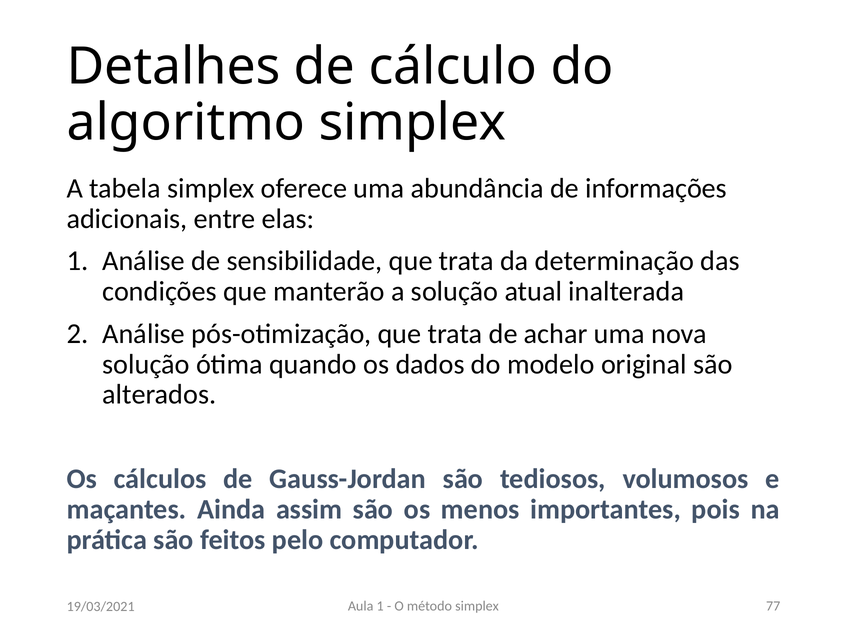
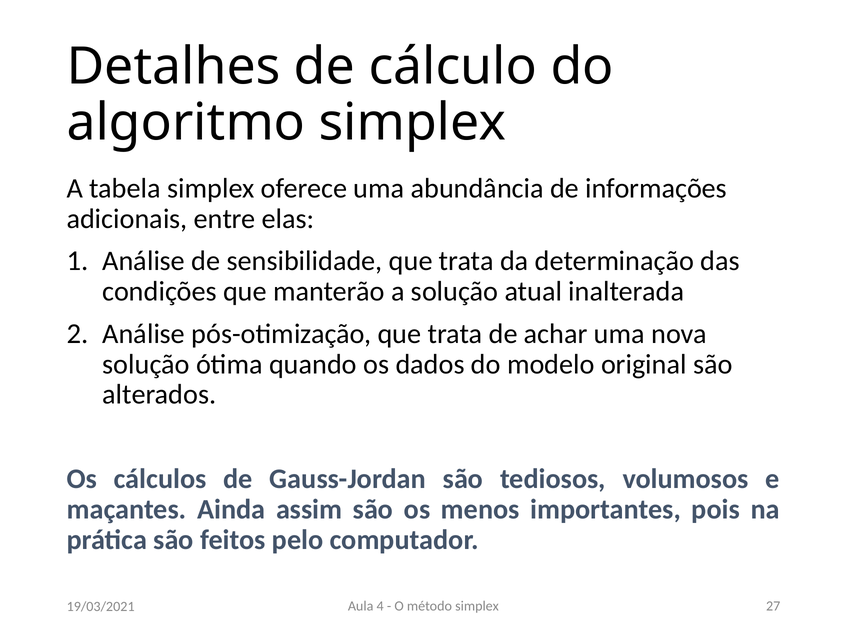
Aula 1: 1 -> 4 (380, 607)
77: 77 -> 27 (773, 607)
